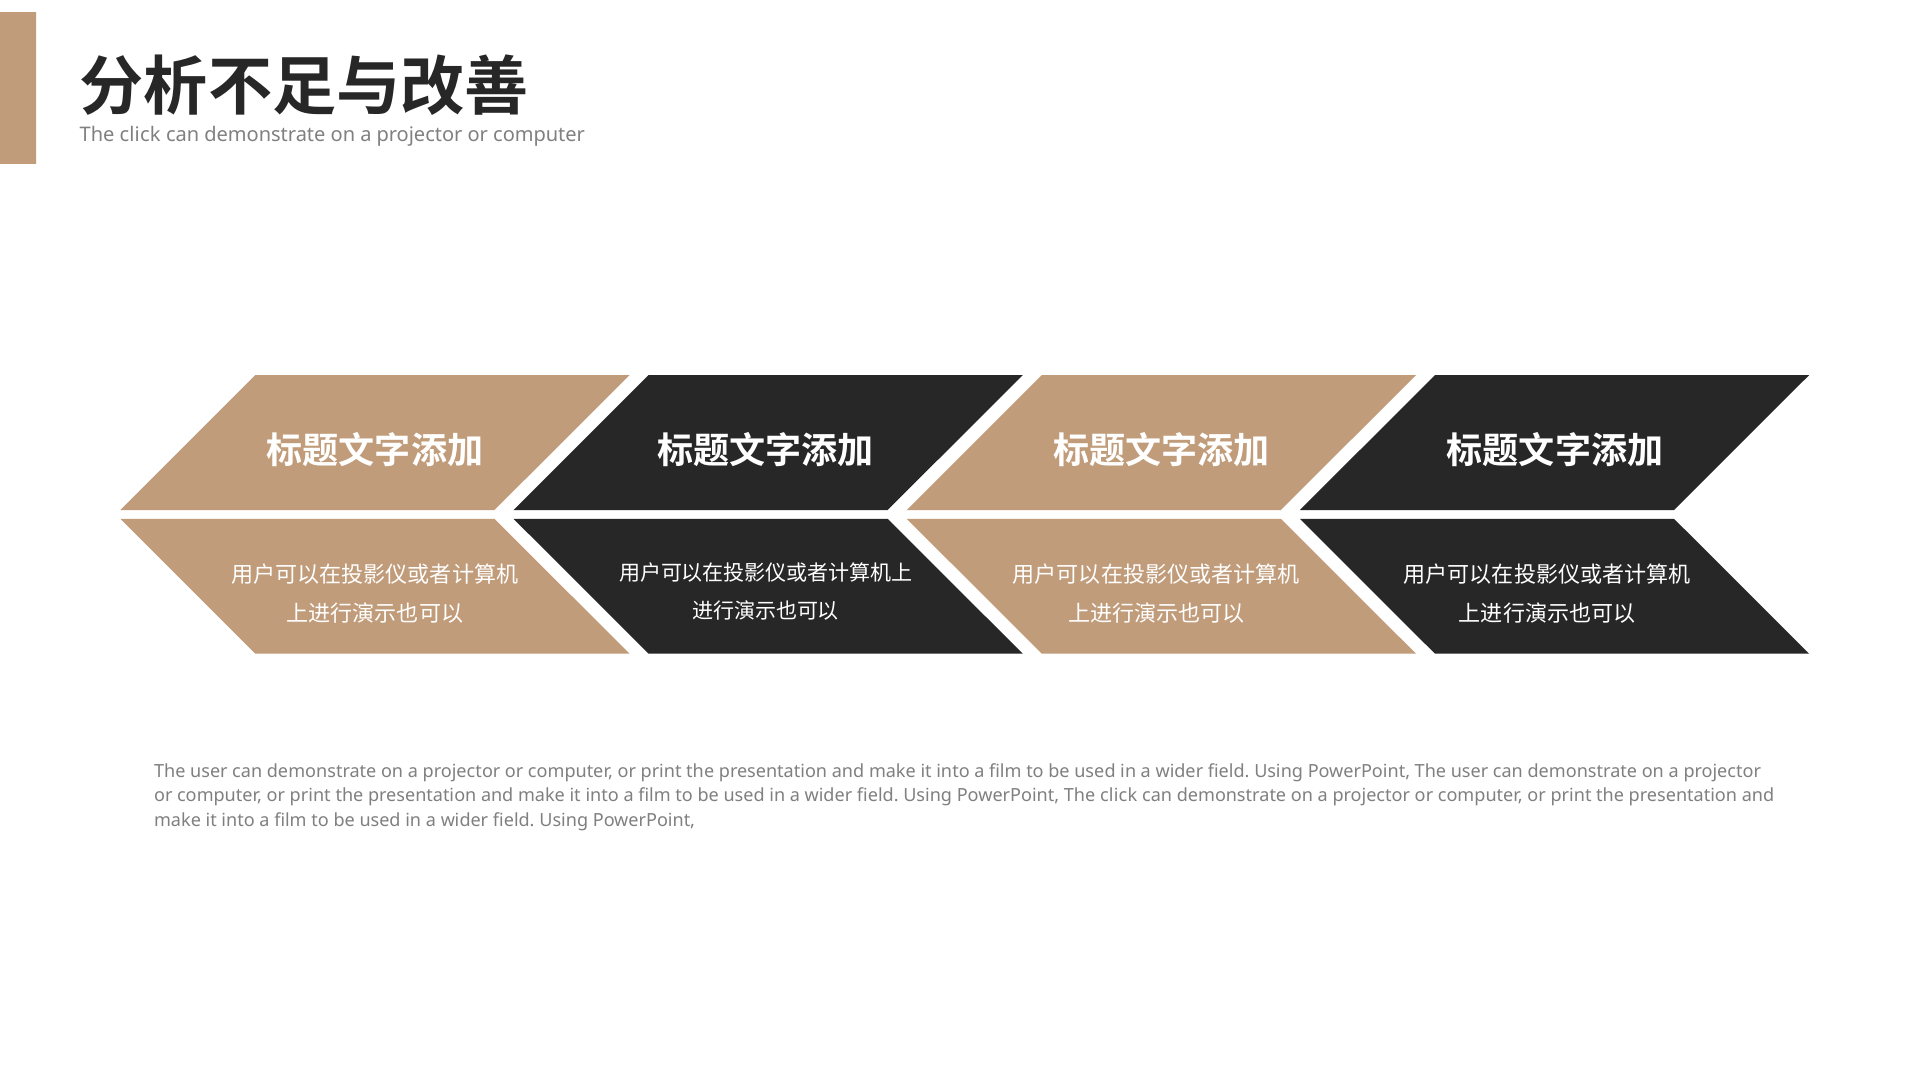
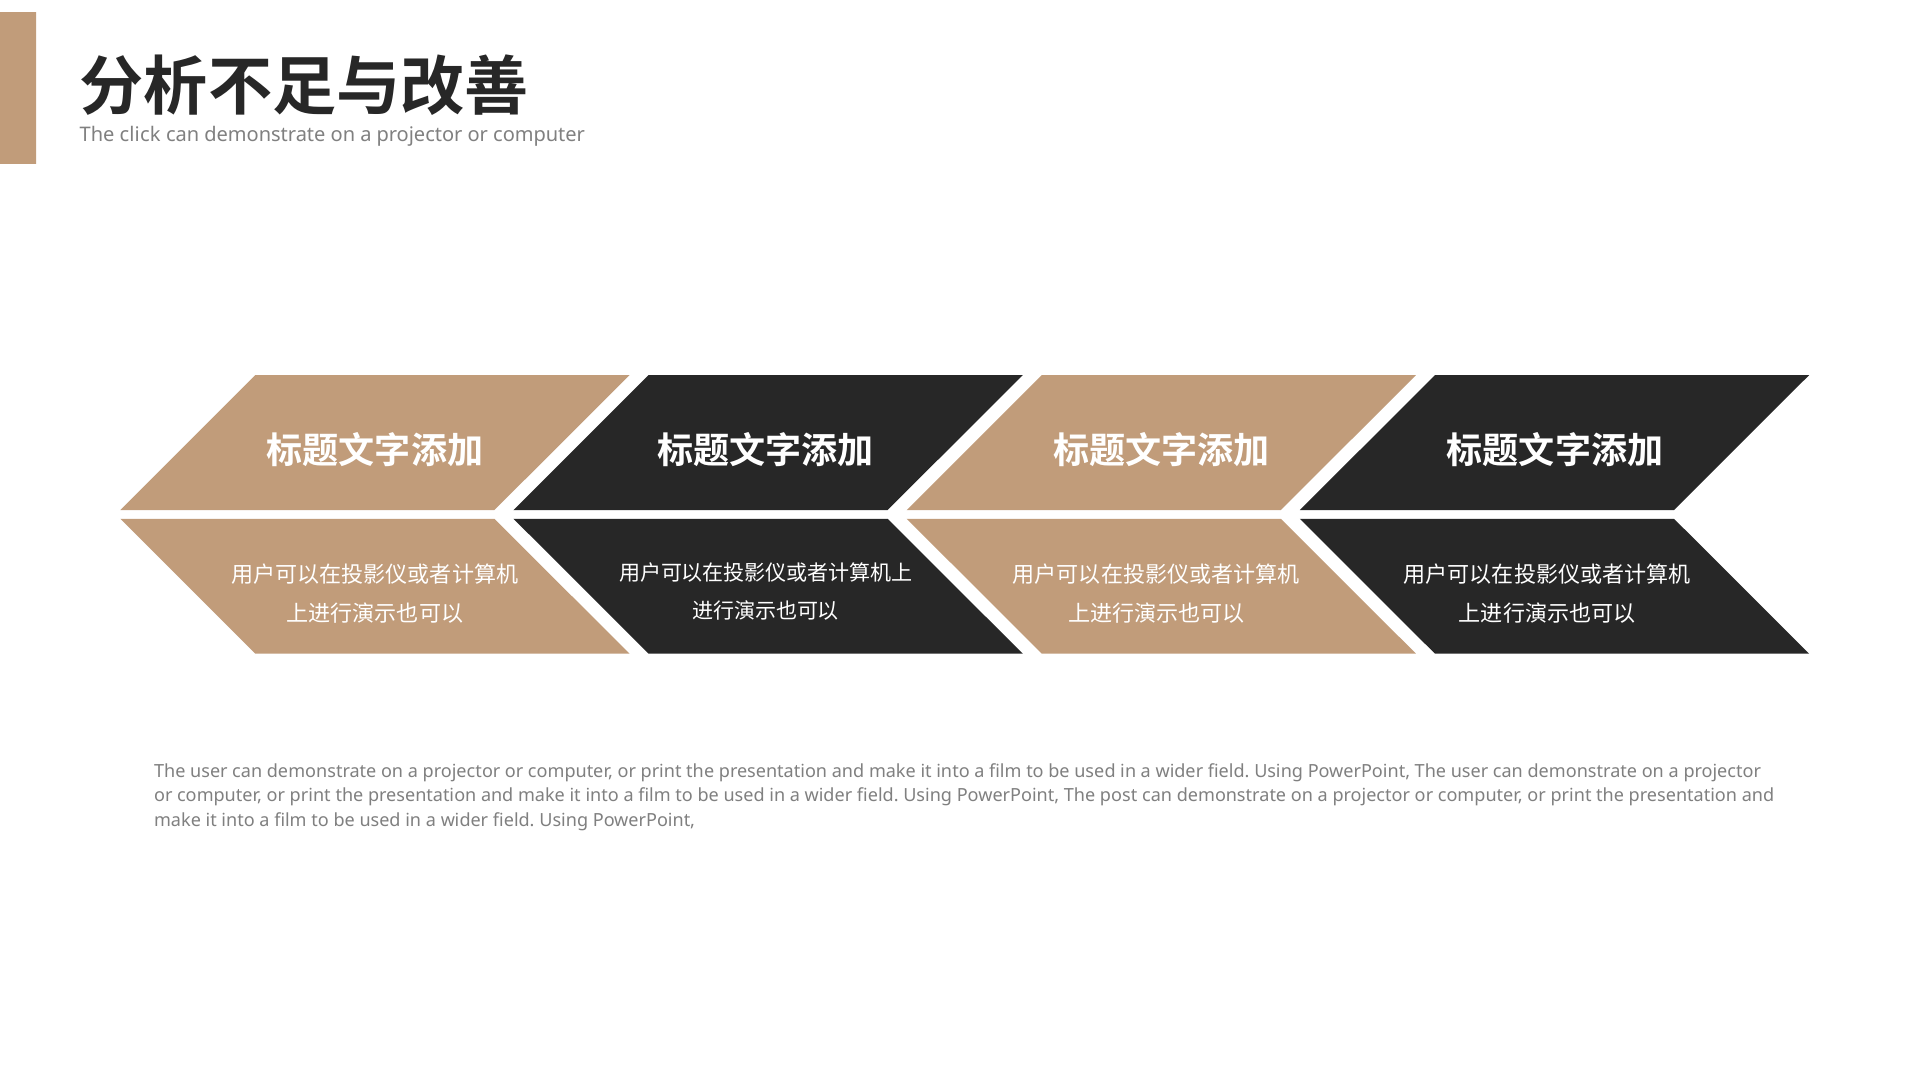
PowerPoint The click: click -> post (1119, 796)
